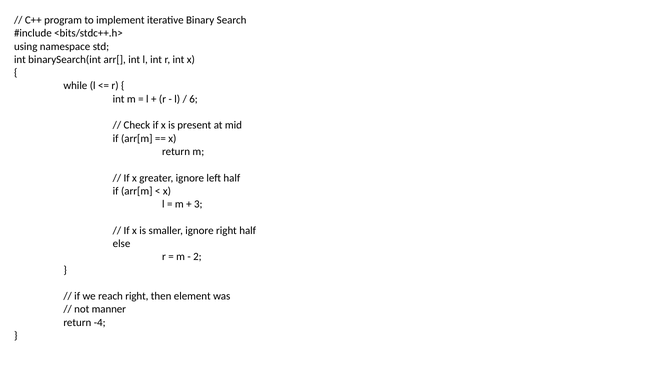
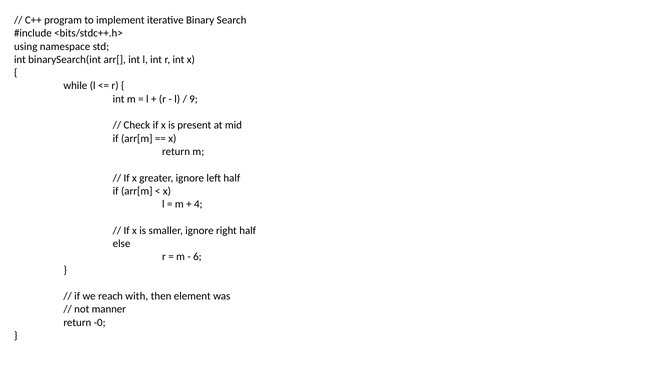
6: 6 -> 9 (194, 99)
3: 3 -> 4 (198, 204)
2: 2 -> 6 (197, 257)
reach right: right -> with (137, 296)
-4: -4 -> -0 (100, 323)
